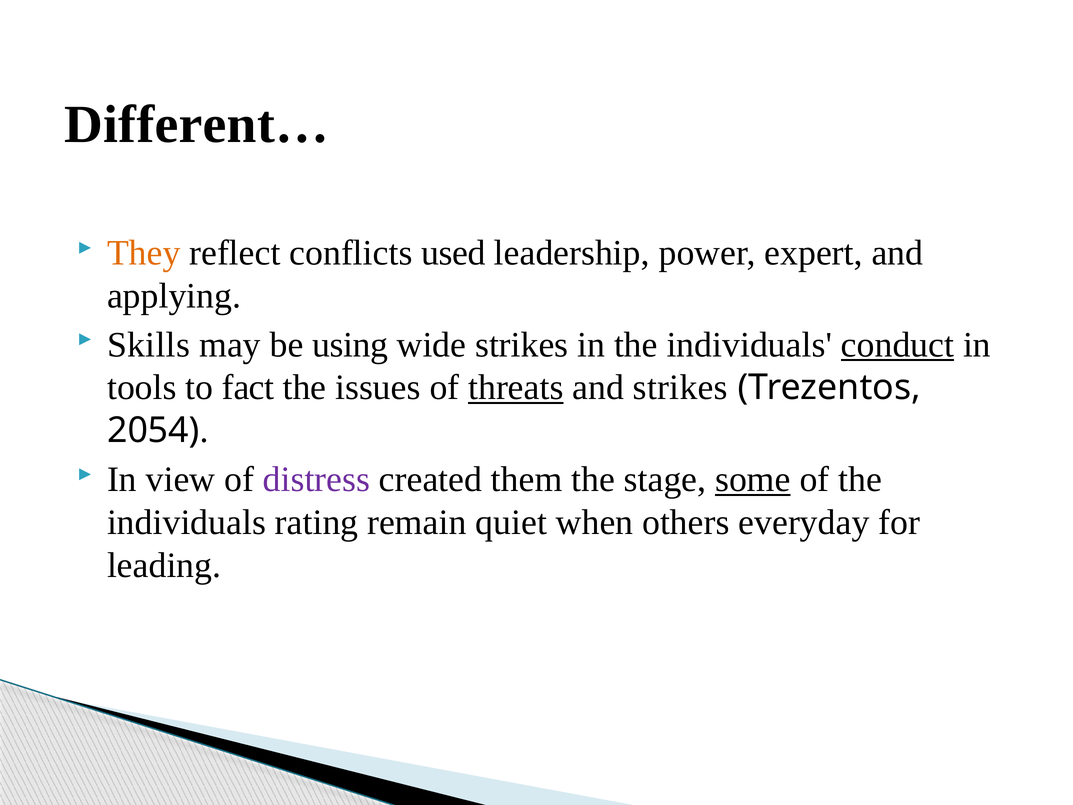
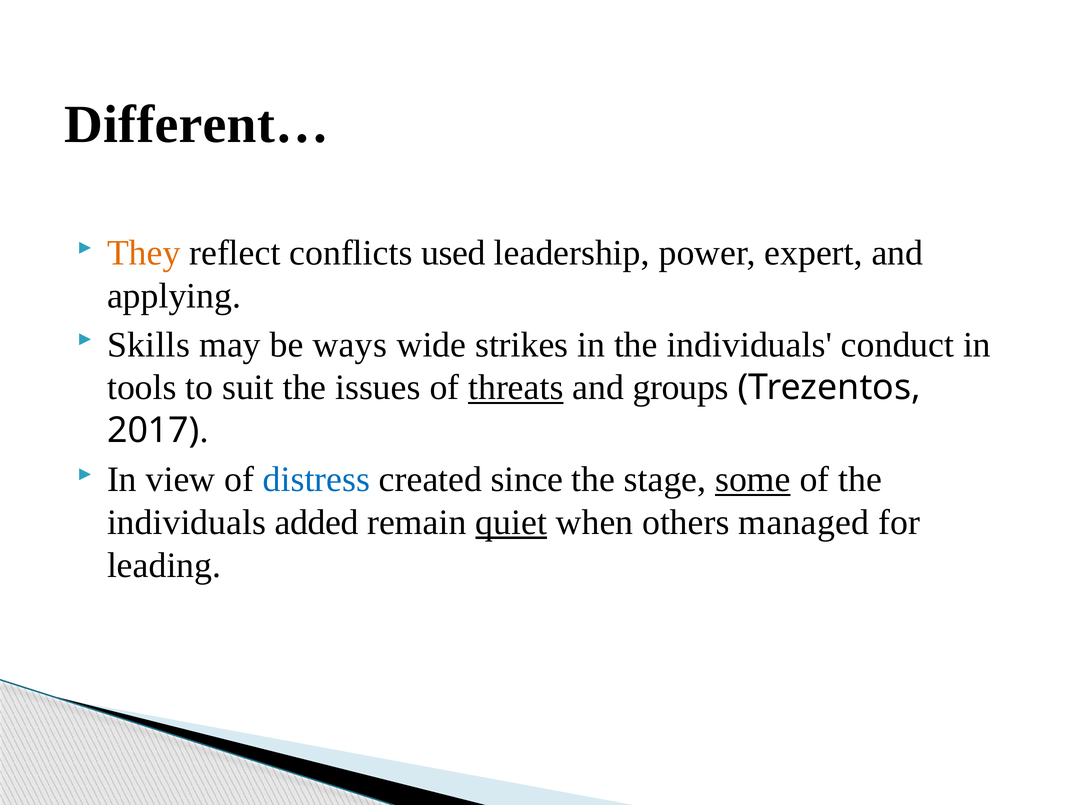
using: using -> ways (350, 345)
conduct underline: present -> none (897, 345)
fact: fact -> suit (248, 388)
and strikes: strikes -> groups (681, 388)
2054: 2054 -> 2017 (153, 430)
distress colour: purple -> blue (316, 479)
them: them -> since (527, 479)
rating: rating -> added (317, 522)
quiet underline: none -> present (511, 522)
everyday: everyday -> managed (804, 522)
